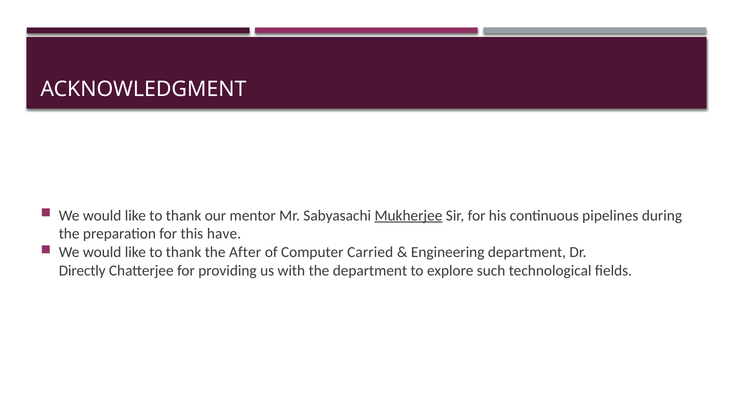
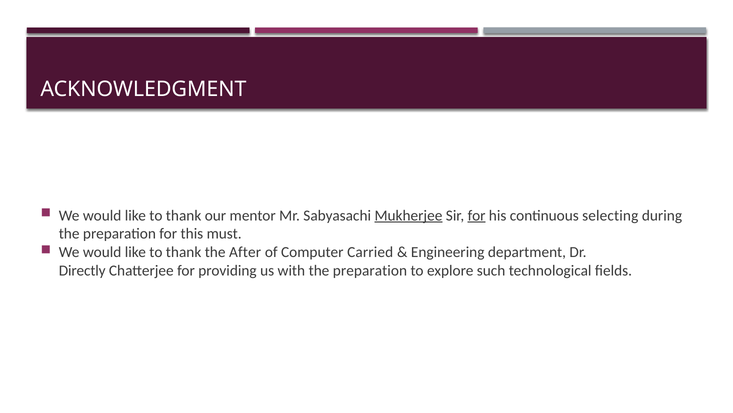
for underline: none -> present (477, 215)
pipelines: pipelines -> selecting (610, 215)
have: have -> must (224, 234)
with the department: department -> preparation (370, 270)
